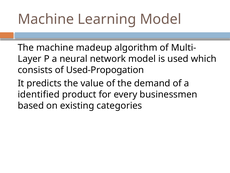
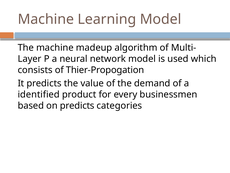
Used-Propogation: Used-Propogation -> Thier-Propogation (105, 70)
on existing: existing -> predicts (77, 105)
